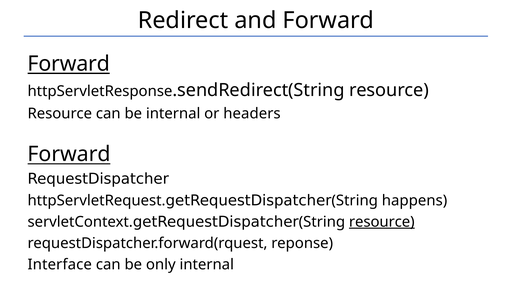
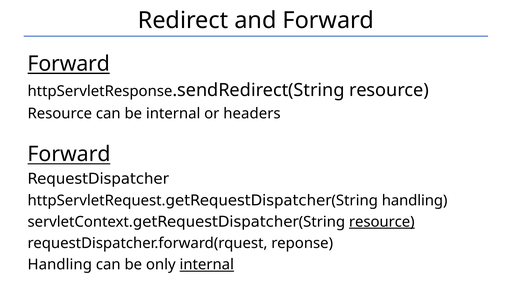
happens: happens -> handling (415, 200)
Interface: Interface -> Handling (60, 265)
internal underline: none -> present (207, 265)
